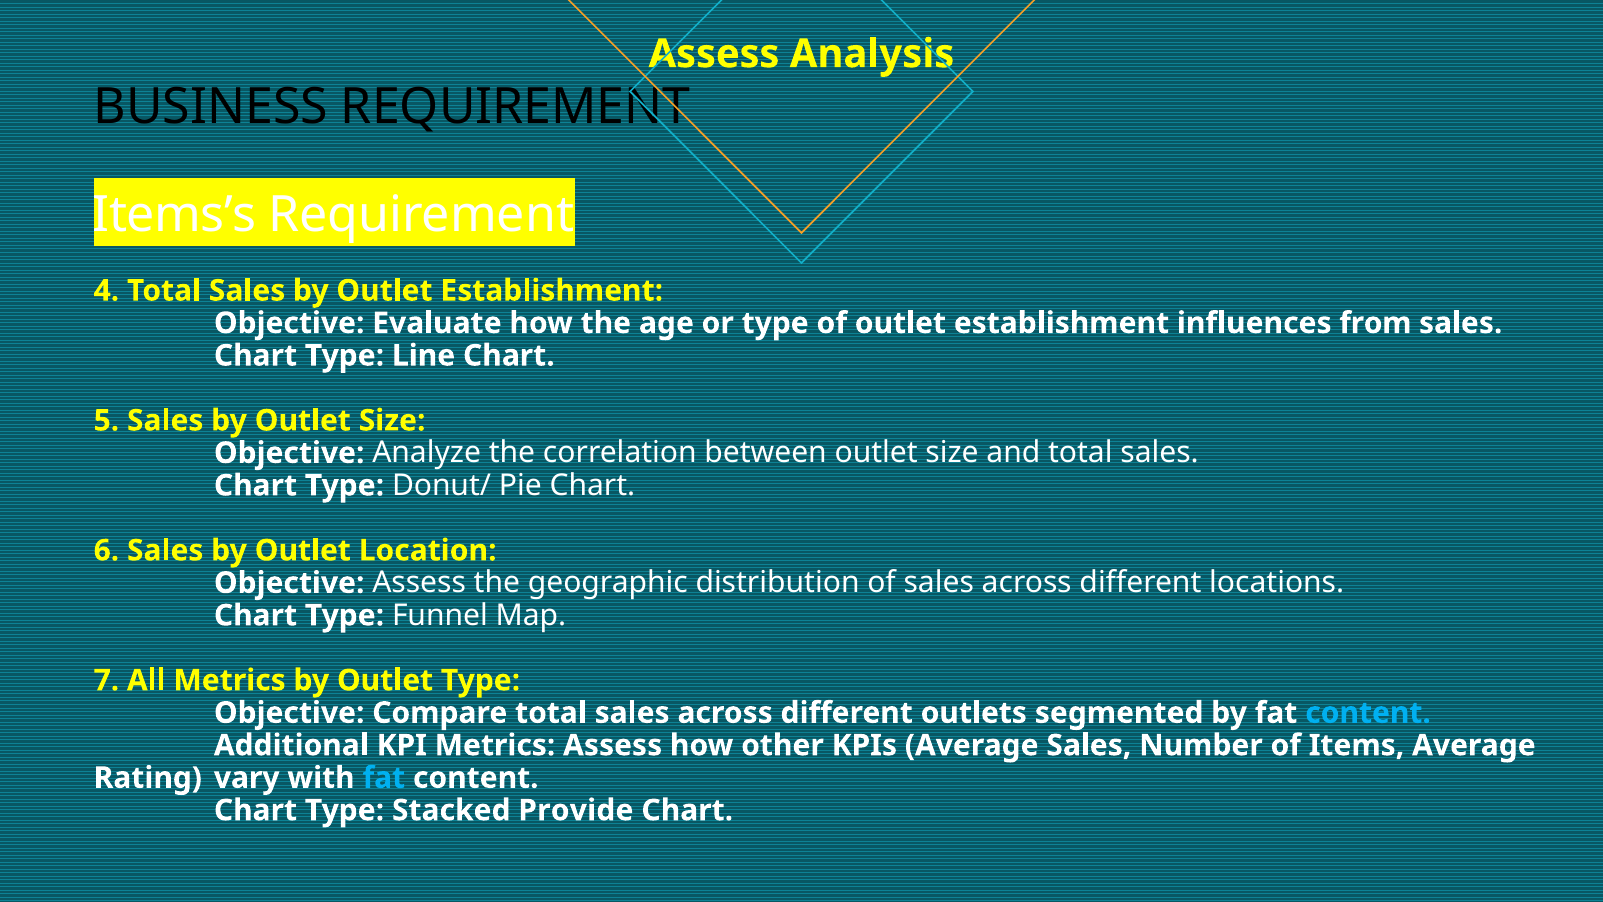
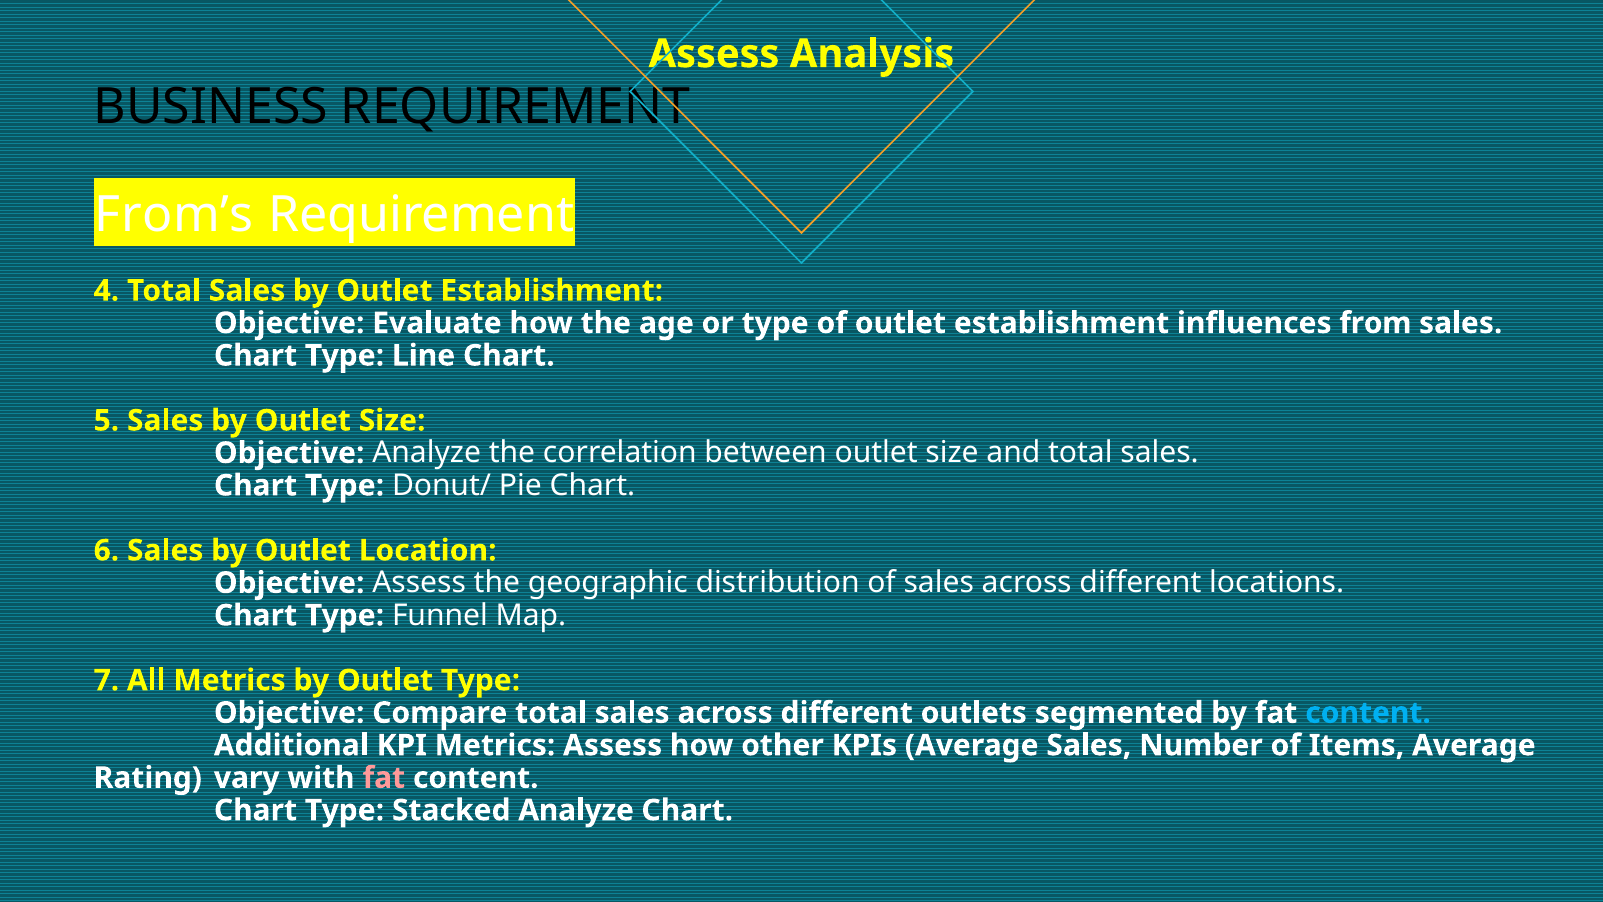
Items’s: Items’s -> From’s (174, 215)
fat colour: light blue -> pink (384, 778)
Stacked Provide: Provide -> Analyze (576, 810)
